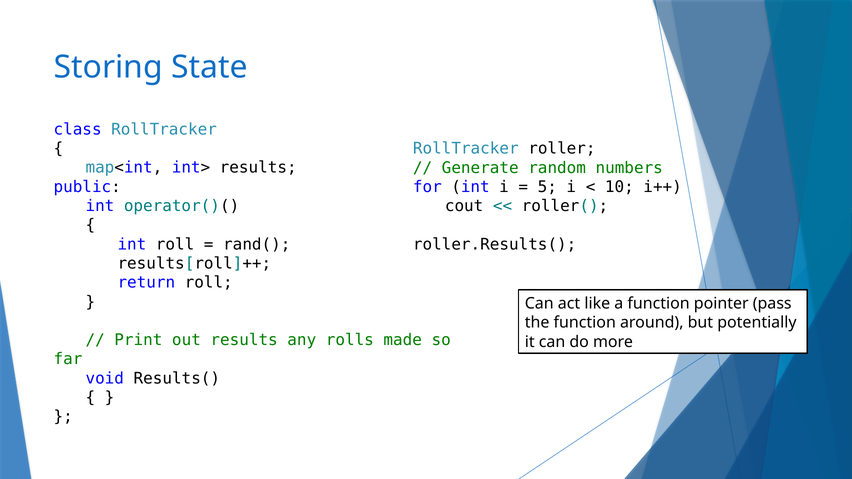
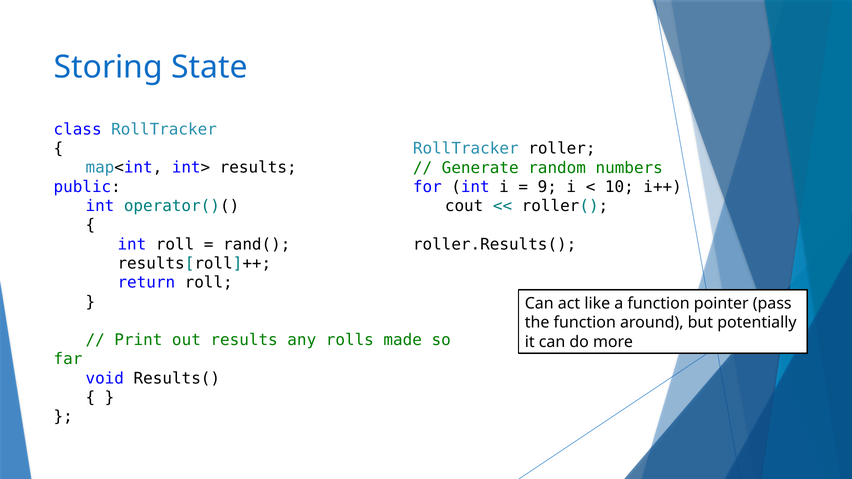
5: 5 -> 9 (547, 187)
